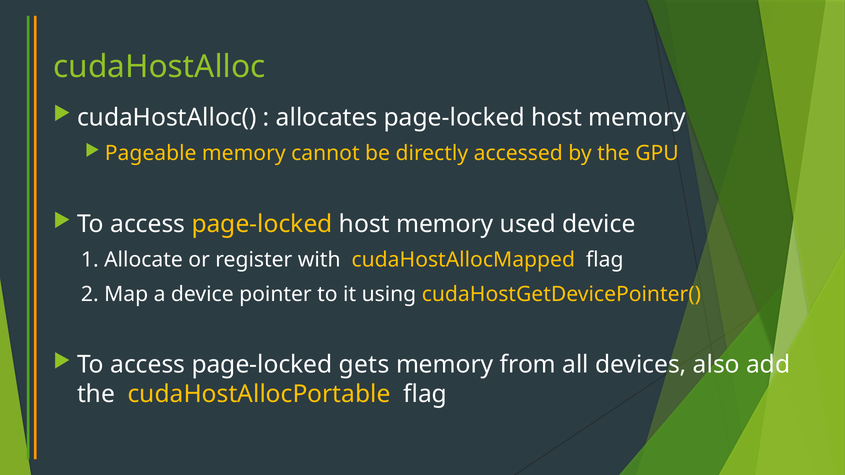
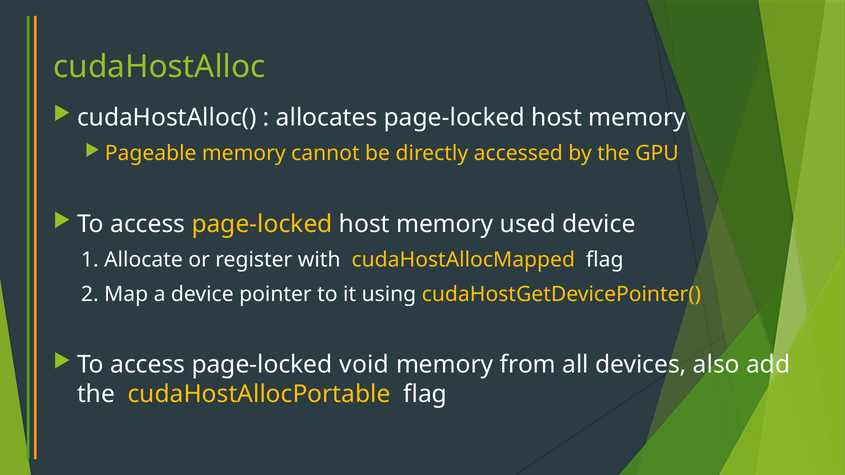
gets: gets -> void (364, 365)
